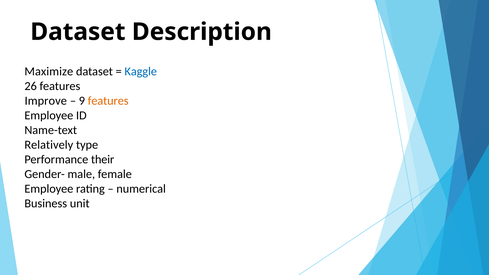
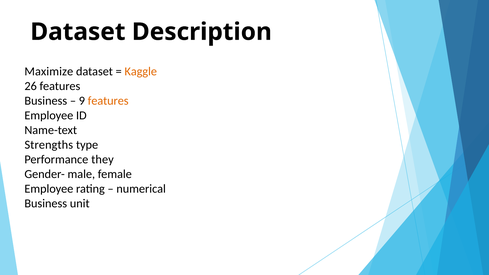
Kaggle colour: blue -> orange (141, 71)
Improve: Improve -> Business (46, 101)
Relatively: Relatively -> Strengths (49, 145)
their: their -> they (103, 159)
